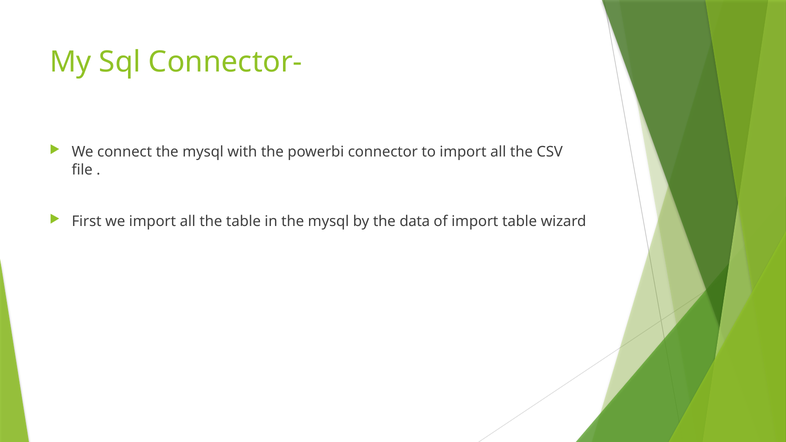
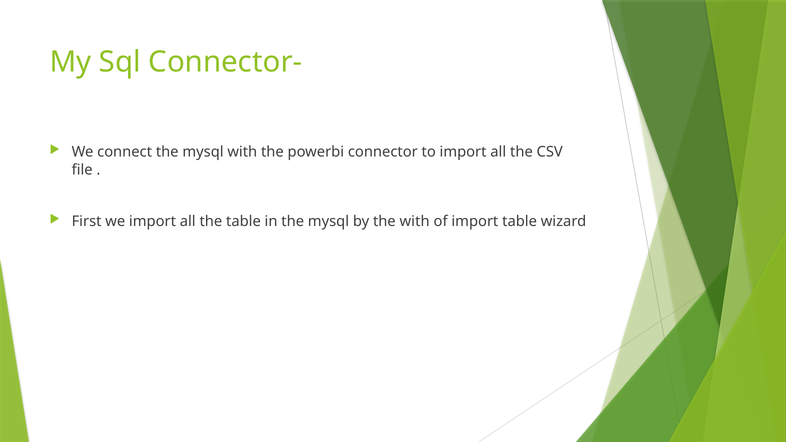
the data: data -> with (415, 222)
